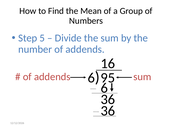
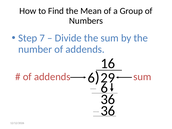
5: 5 -> 7 (42, 38)
95: 95 -> 29 (108, 78)
